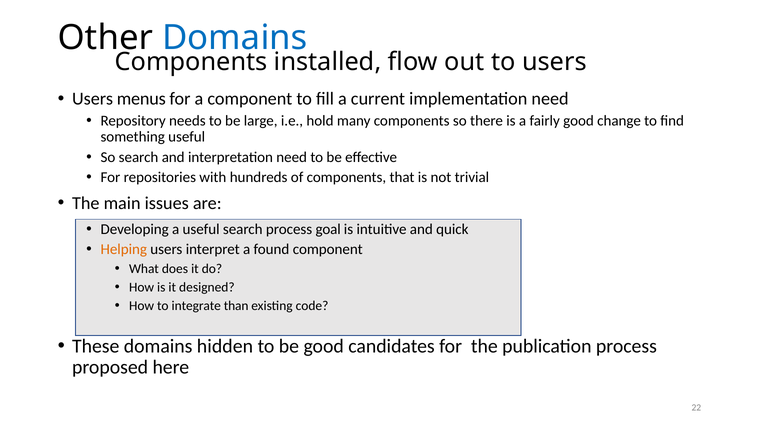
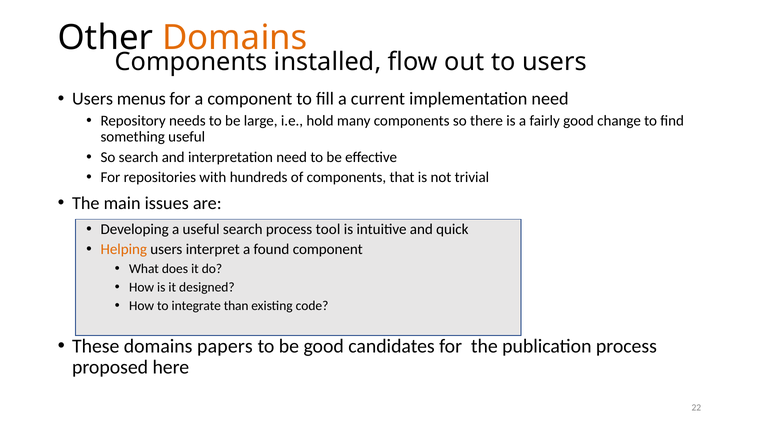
Domains colour: blue -> orange (235, 38)
goal: goal -> tool (328, 229)
hidden: hidden -> papers (225, 346)
